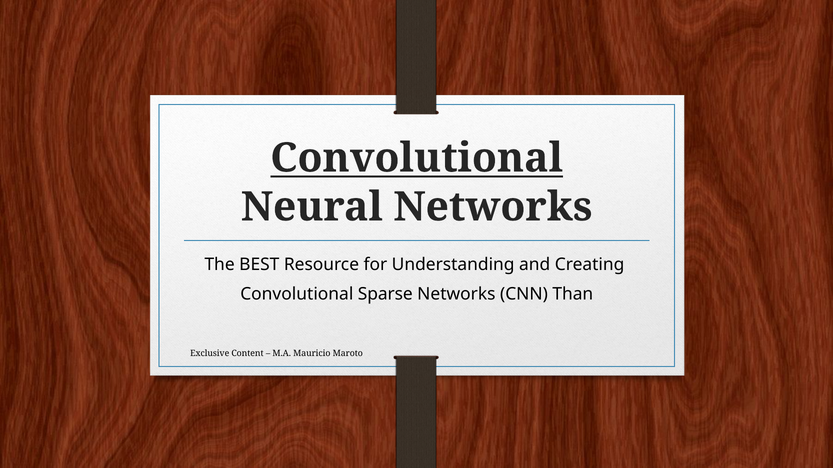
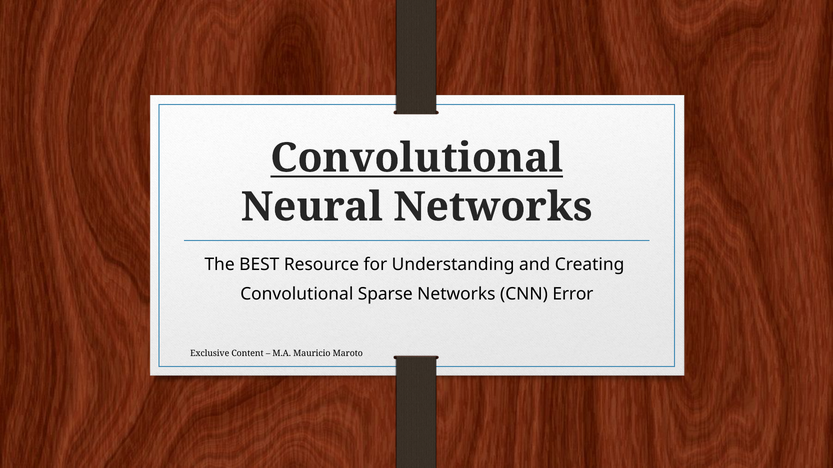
Than: Than -> Error (573, 294)
